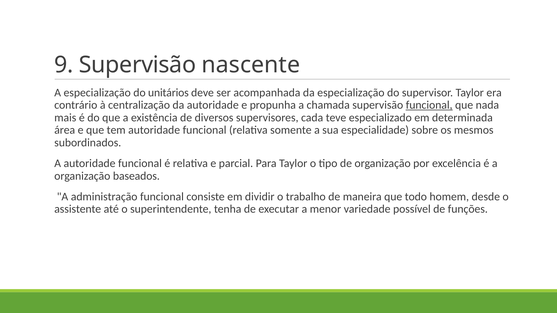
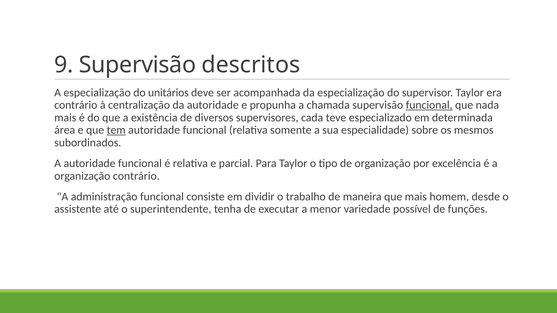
nascente: nascente -> descritos (251, 65)
tem underline: none -> present (116, 130)
organização baseados: baseados -> contrário (136, 176)
que todo: todo -> mais (416, 197)
